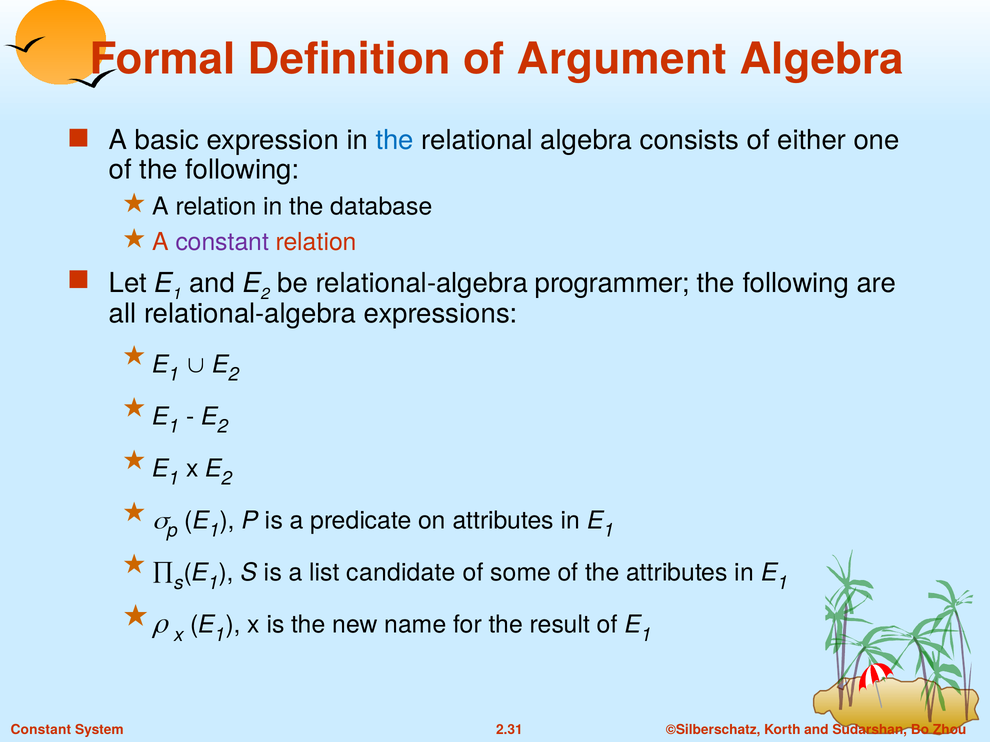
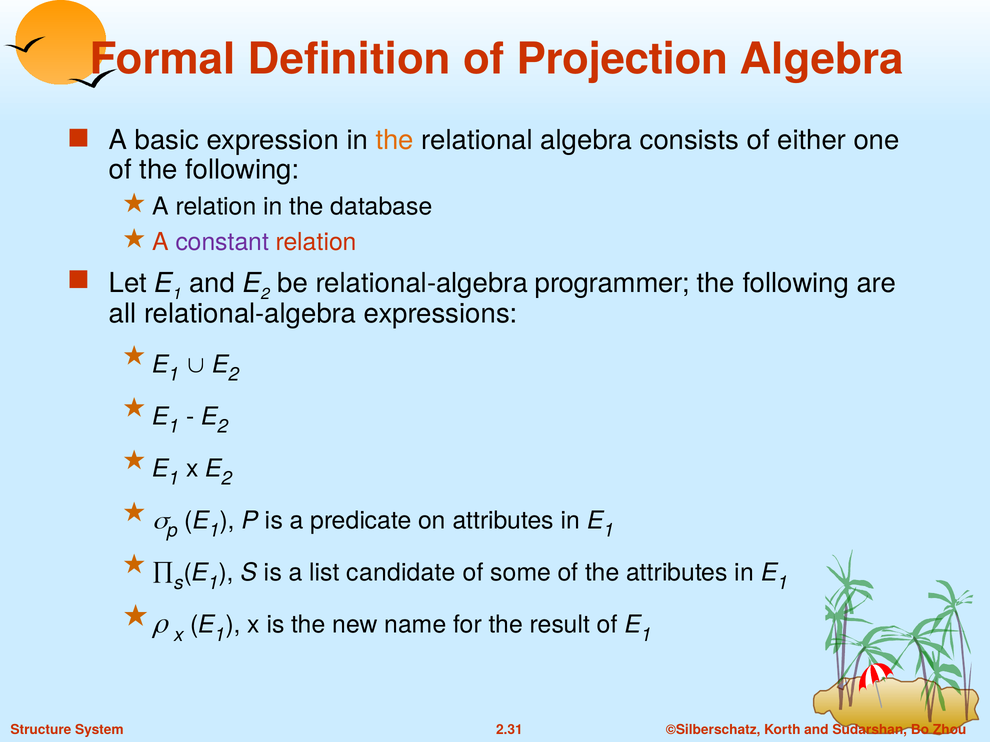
Argument: Argument -> Projection (622, 59)
the colour: blue -> orange (395, 140)
Constant: Constant -> Structure (41, 730)
